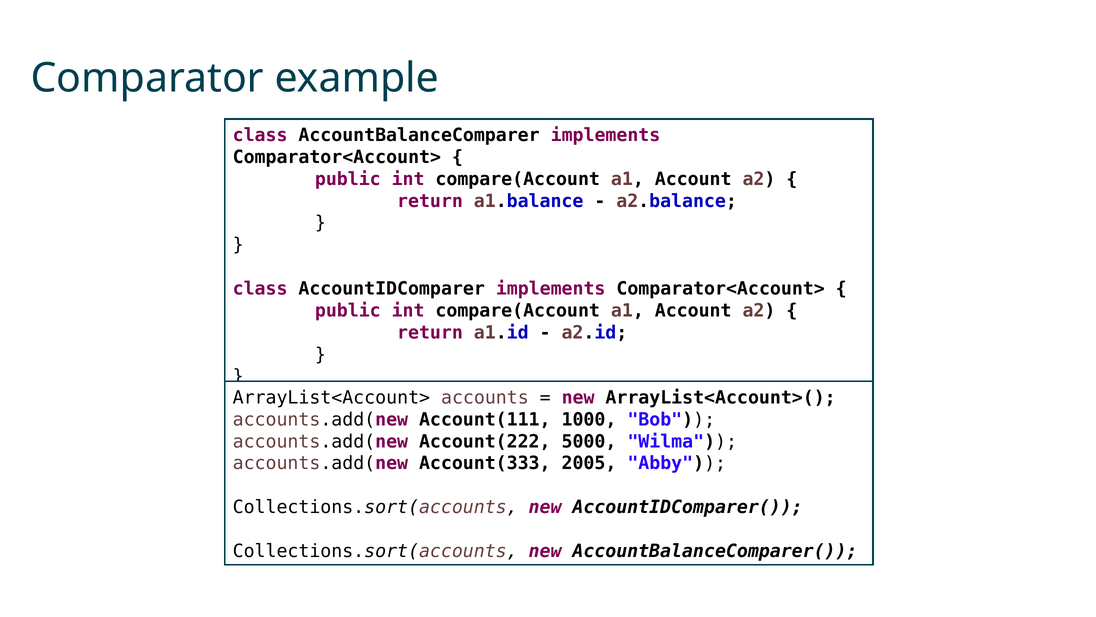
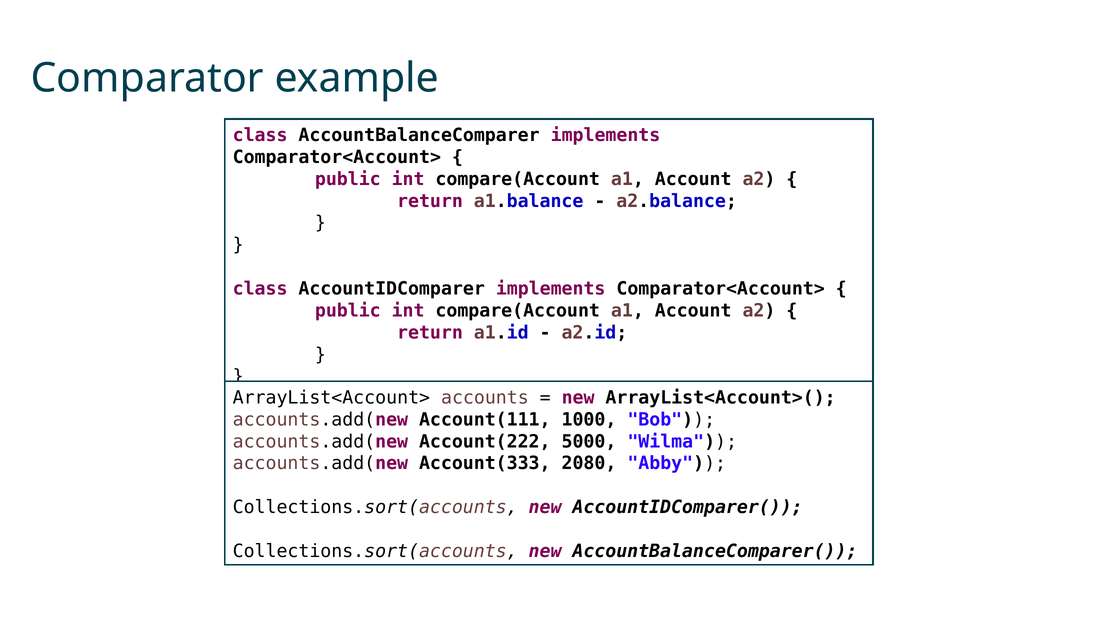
2005: 2005 -> 2080 (589, 463)
